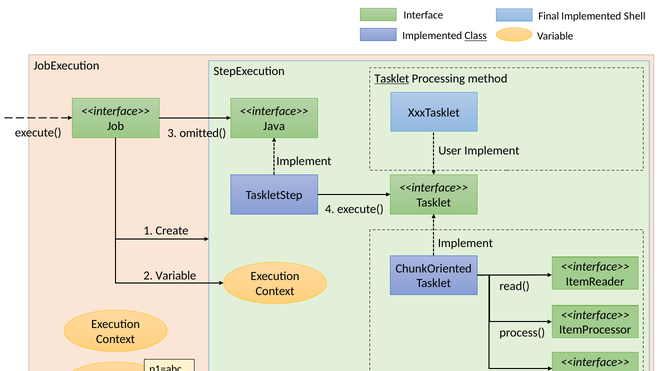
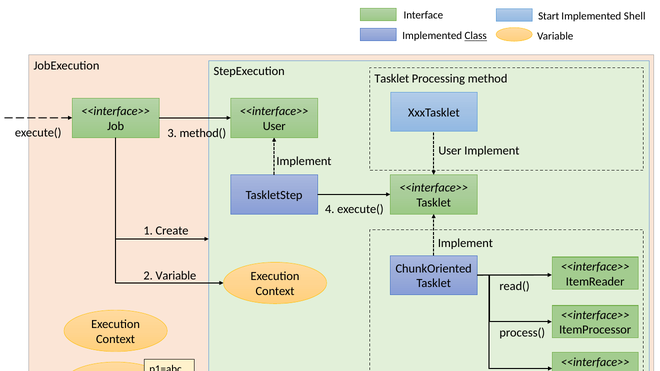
Final: Final -> Start (549, 16)
Tasklet underline: present -> none (392, 79)
Java: Java -> User (274, 126)
omitted(: omitted( -> method( (203, 133)
